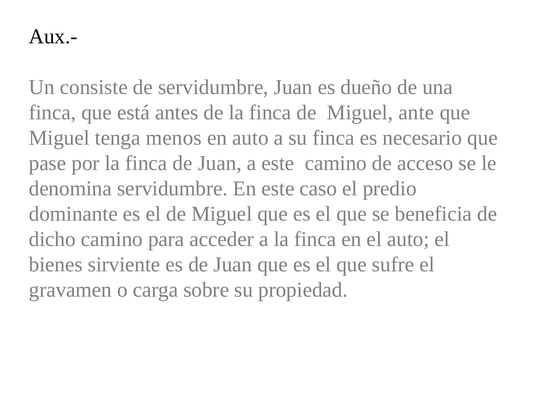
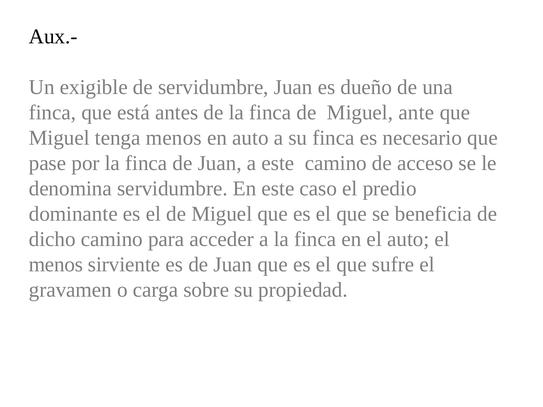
consiste: consiste -> exigible (94, 87)
bienes: bienes -> menos (56, 265)
